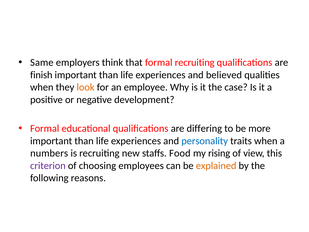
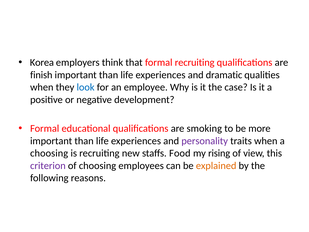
Same: Same -> Korea (42, 63)
believed: believed -> dramatic (224, 75)
look colour: orange -> blue (86, 87)
differing: differing -> smoking (204, 128)
personality colour: blue -> purple (205, 141)
numbers: numbers -> choosing (49, 153)
